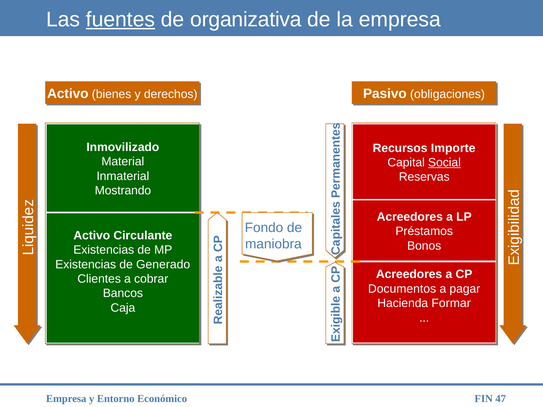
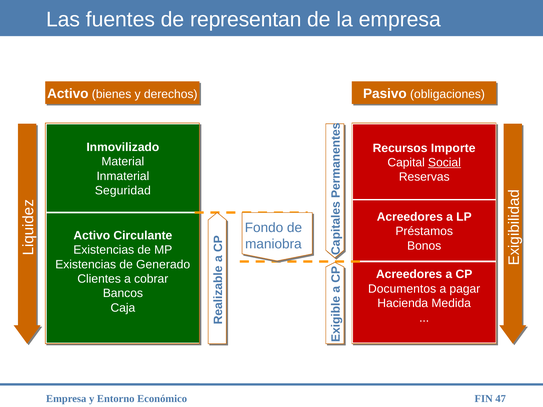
fuentes underline: present -> none (121, 20)
organizativa: organizativa -> representan (246, 20)
Mostrando: Mostrando -> Seguridad (123, 191)
Formar: Formar -> Medida (451, 303)
